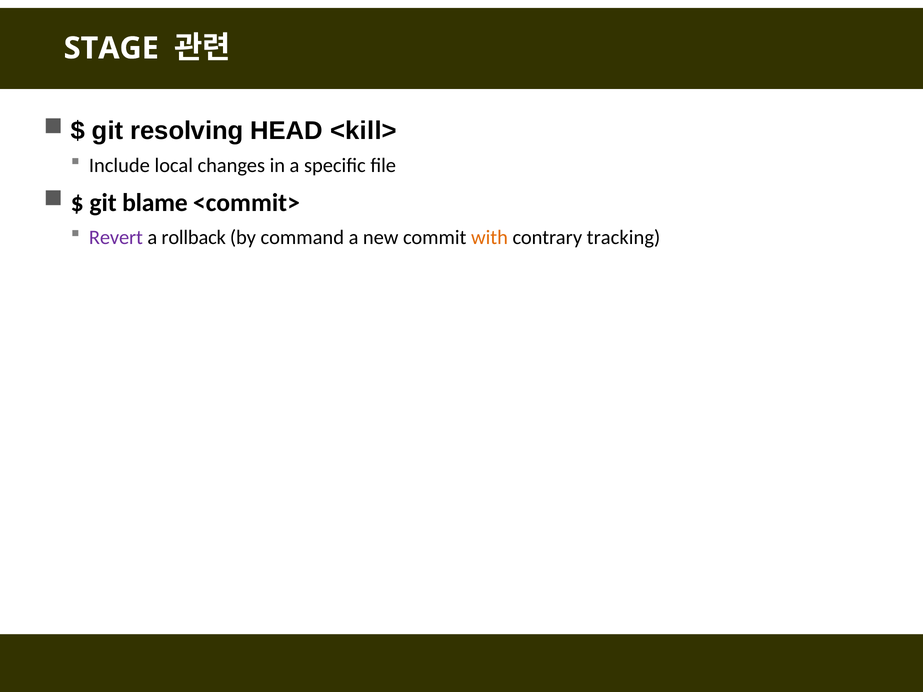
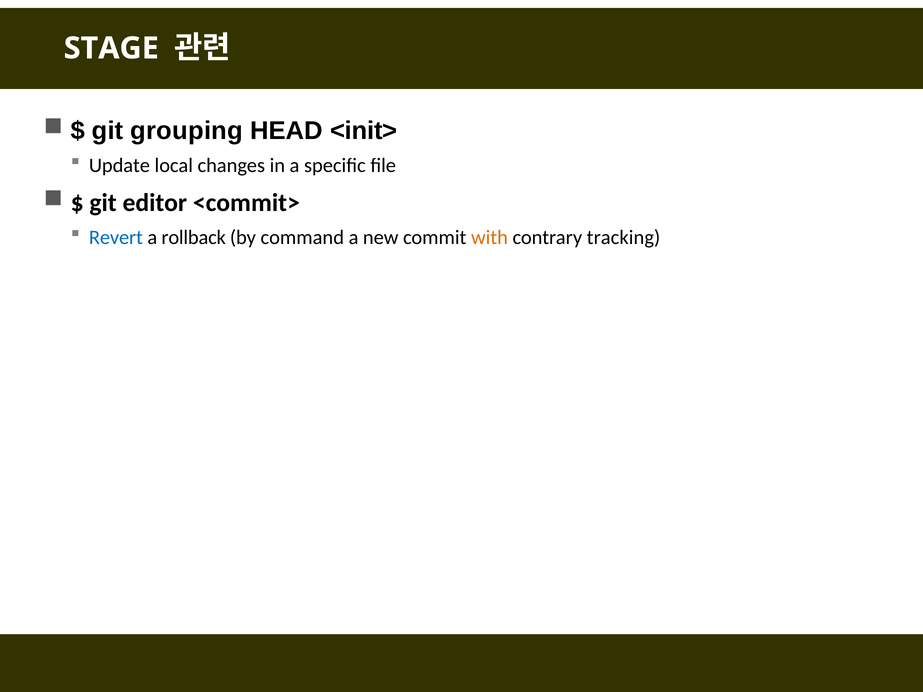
resolving: resolving -> grouping (187, 131)
<kill>: <kill> -> <init> (364, 131)
Include: Include -> Update (119, 166)
blame: blame -> editor (155, 203)
Revert colour: purple -> blue (116, 238)
